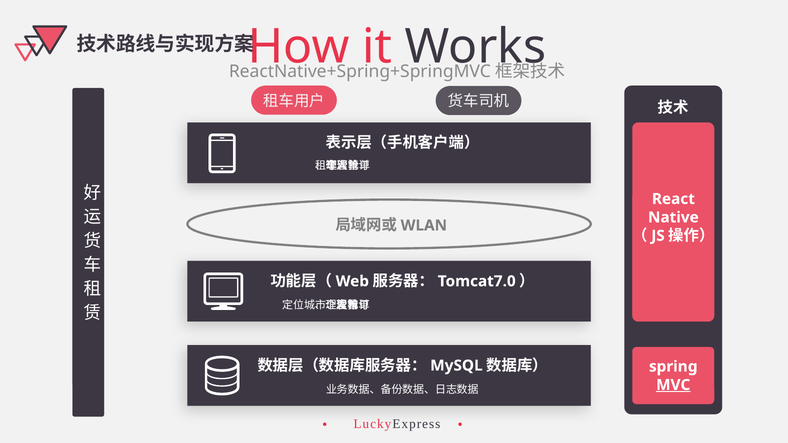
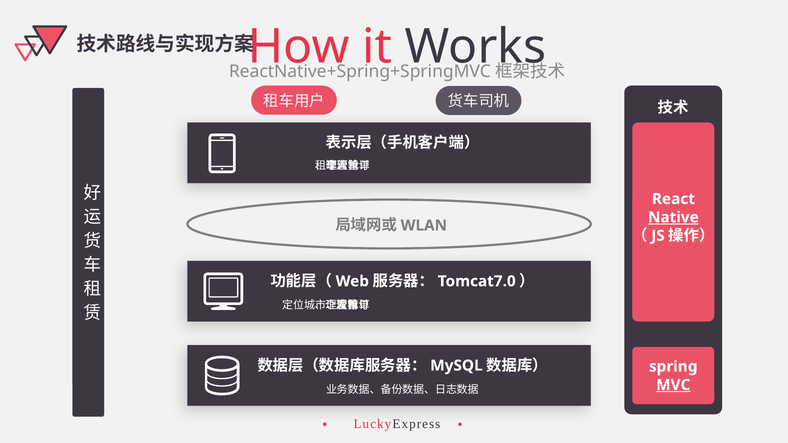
Native underline: none -> present (673, 217)
